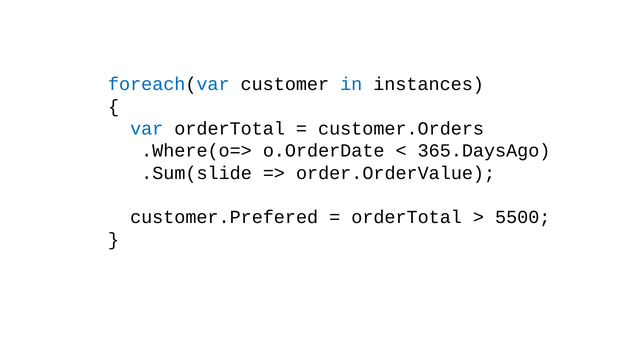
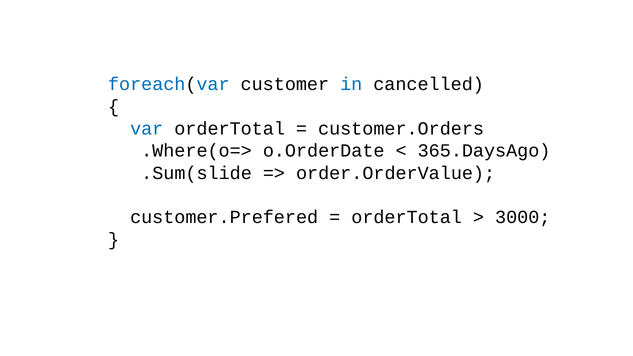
instances: instances -> cancelled (429, 84)
5500: 5500 -> 3000 (523, 217)
